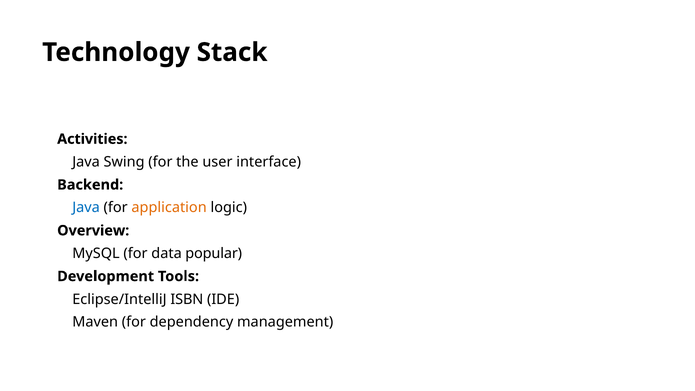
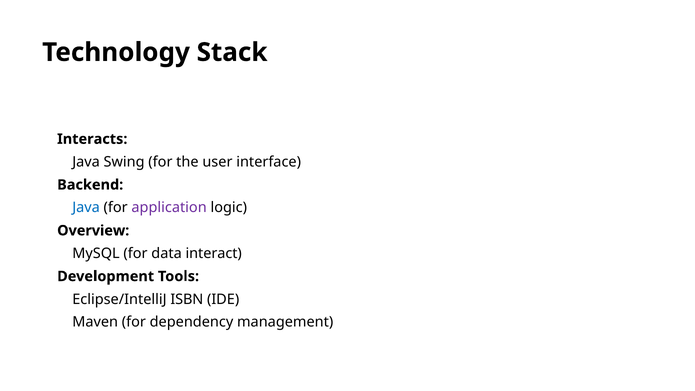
Activities: Activities -> Interacts (92, 139)
application colour: orange -> purple (169, 208)
popular: popular -> interact (214, 253)
